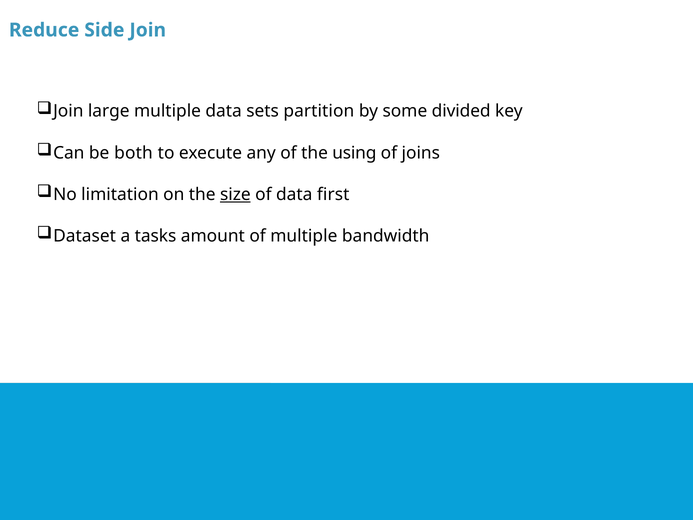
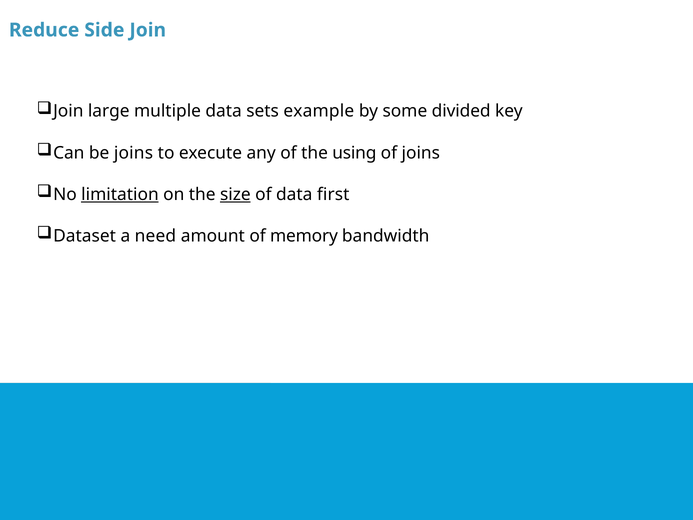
partition: partition -> example (319, 111)
be both: both -> joins (133, 153)
limitation underline: none -> present (120, 194)
tasks: tasks -> need (155, 236)
of multiple: multiple -> memory (304, 236)
